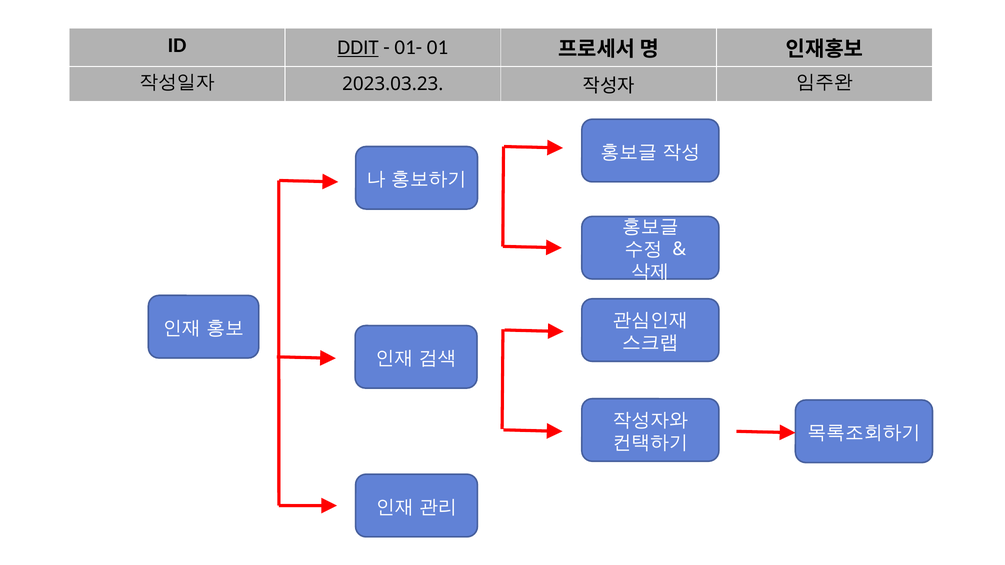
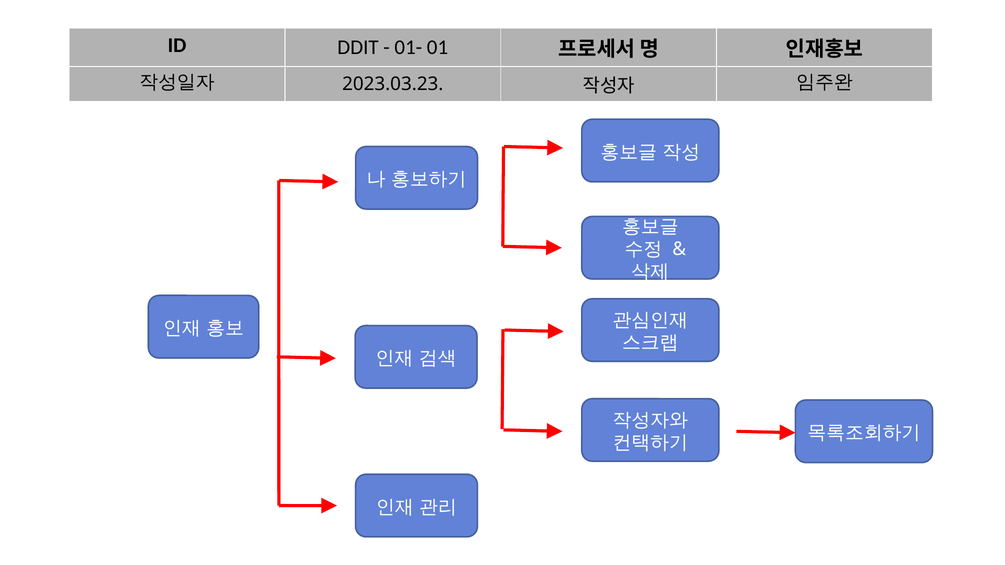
DDIT underline: present -> none (358, 48)
